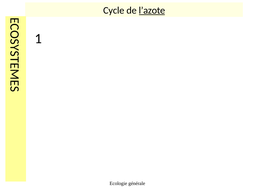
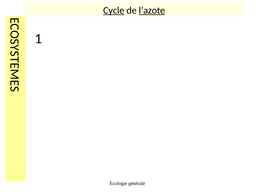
Cycle underline: none -> present (114, 10)
